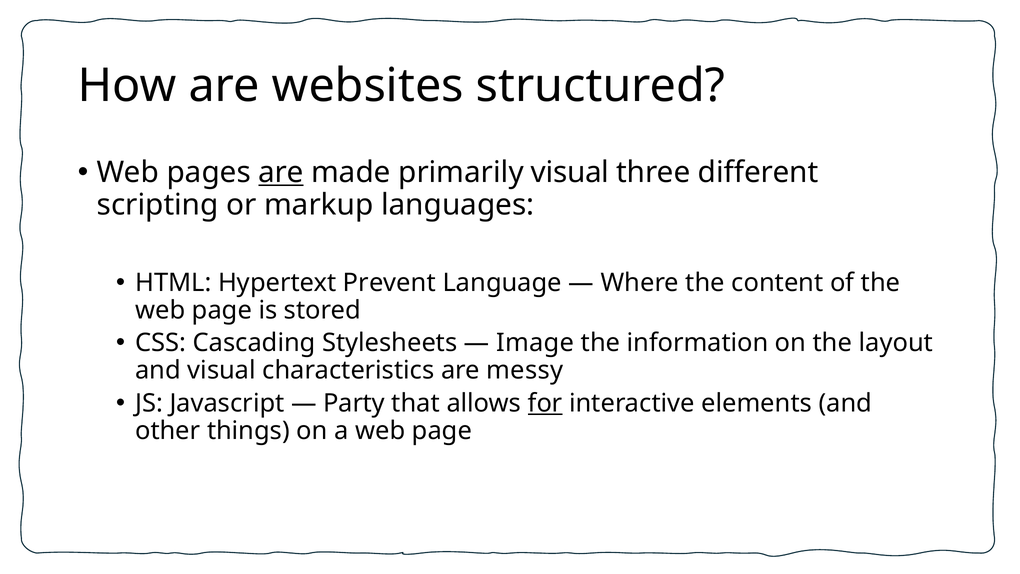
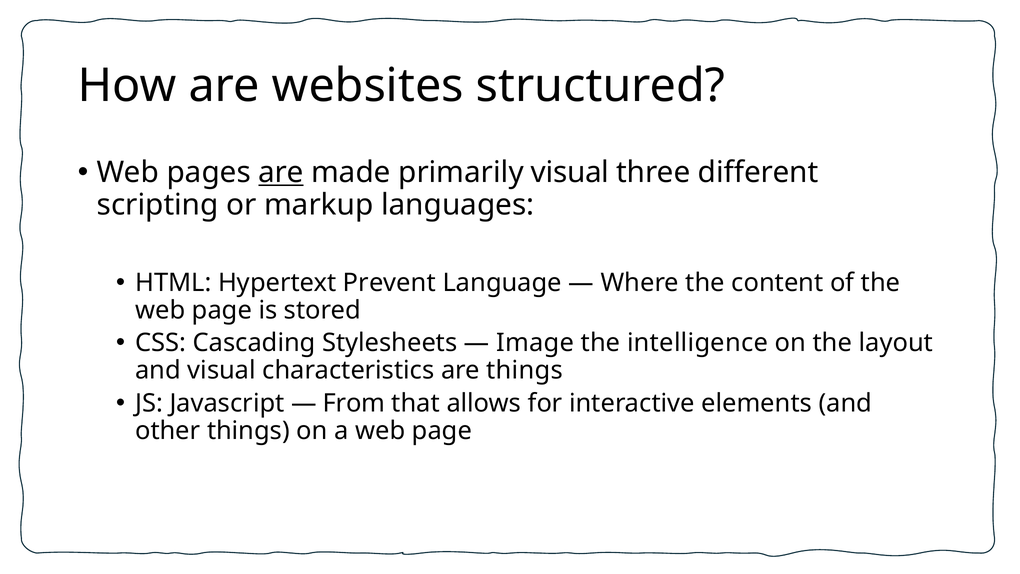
information: information -> intelligence (698, 343)
are messy: messy -> things (525, 370)
Party: Party -> From (354, 403)
for underline: present -> none (545, 403)
